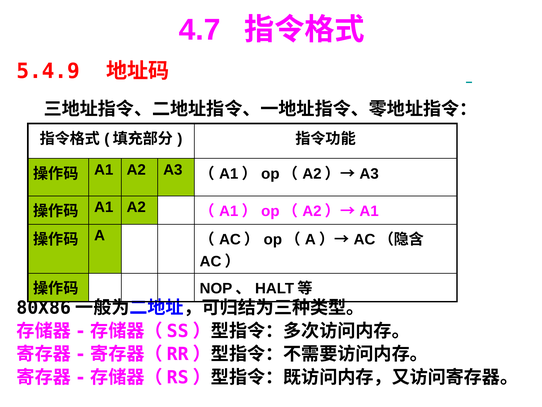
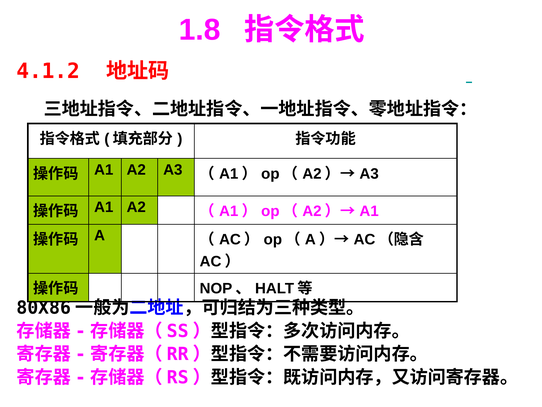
4.7: 4.7 -> 1.8 (200, 30)
5.4.9: 5.4.9 -> 4.1.2 (48, 71)
